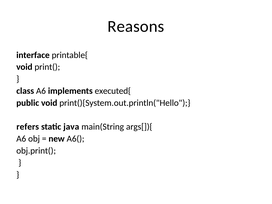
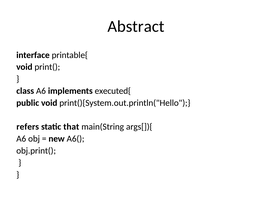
Reasons: Reasons -> Abstract (136, 26)
java: java -> that (71, 127)
